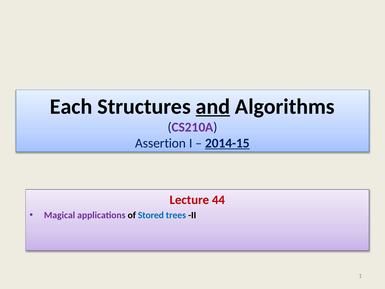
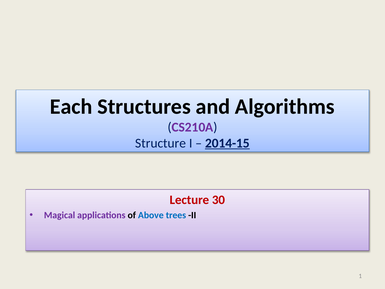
and underline: present -> none (213, 106)
Assertion: Assertion -> Structure (161, 143)
44: 44 -> 30 (218, 200)
Stored: Stored -> Above (151, 215)
